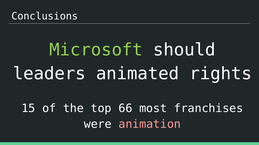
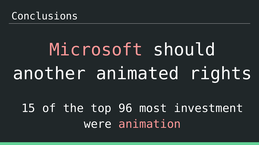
Microsoft colour: light green -> pink (96, 50)
leaders: leaders -> another (49, 74)
66: 66 -> 96 (125, 109)
franchises: franchises -> investment (209, 109)
